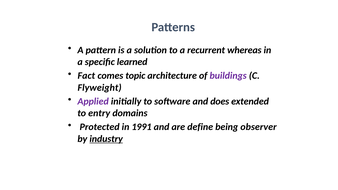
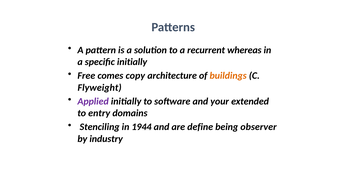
specific learned: learned -> initially (132, 62)
Fact: Fact -> Free (86, 76)
topic: topic -> copy (135, 76)
buildings colour: purple -> orange (228, 76)
does: does -> your (220, 101)
Protected: Protected -> Stenciling (100, 127)
1991: 1991 -> 1944 (142, 127)
industry underline: present -> none (106, 139)
